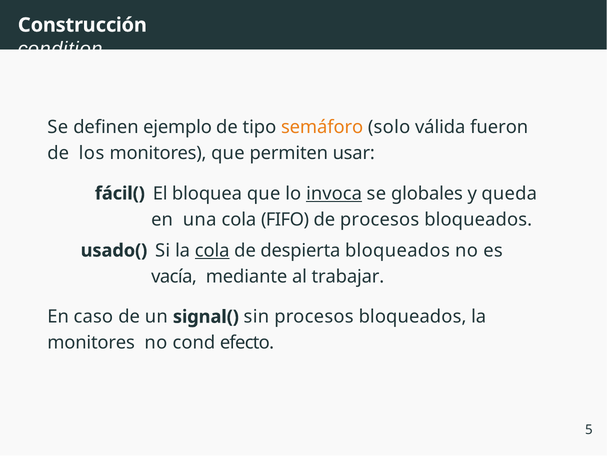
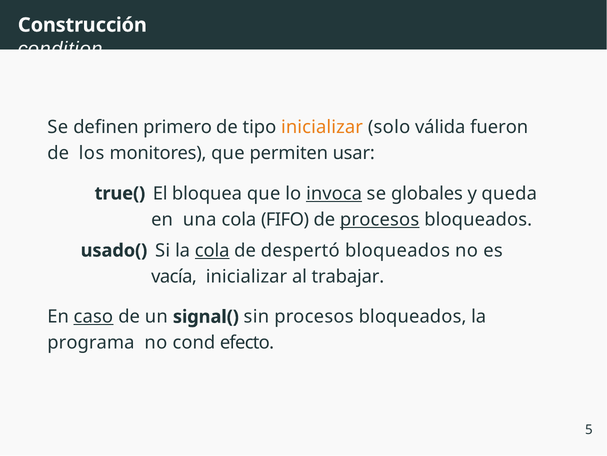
ejemplo: ejemplo -> primero (178, 127)
tipo semáforo: semáforo -> inicializar (322, 127)
fácil(: fácil( -> true( (120, 193)
procesos underline: none -> present (380, 219)
despierta: despierta -> despertó (300, 250)
vacía mediante: mediante -> inicializar (246, 276)
caso underline: none -> present (93, 317)
monitores: monitores -> programa (91, 343)
